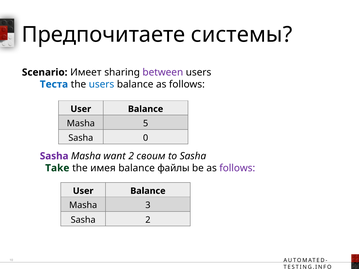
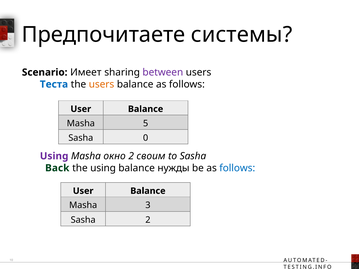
users colour: blue -> orange (102, 84)
Sasha: Sasha -> Using (54, 156)
want: want -> окно (115, 156)
Take: Take -> Back (57, 168)
the имея: имея -> using (103, 168)
файлы: файлы -> нужды (173, 168)
follows colour: purple -> blue (237, 168)
